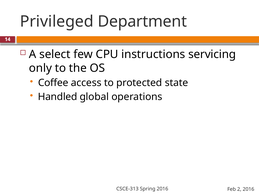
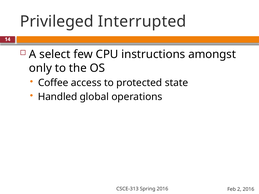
Department: Department -> Interrupted (142, 22)
servicing: servicing -> amongst (212, 54)
